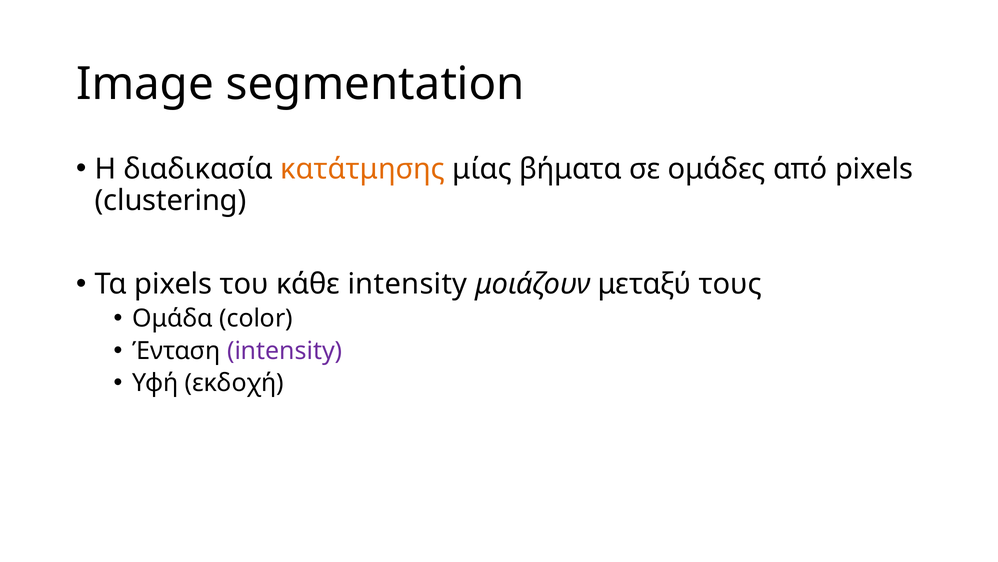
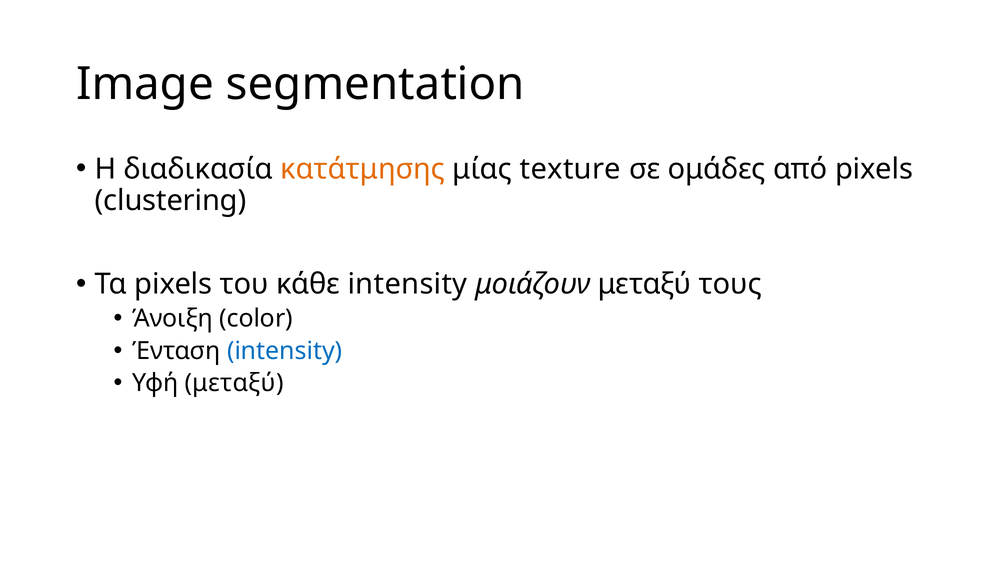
βήματα: βήματα -> texture (570, 169)
Ομάδα: Ομάδα -> Άνοιξη (173, 318)
intensity colour: purple -> blue (285, 350)
Υφή εκδοχή: εκδοχή -> μεταξύ (234, 383)
